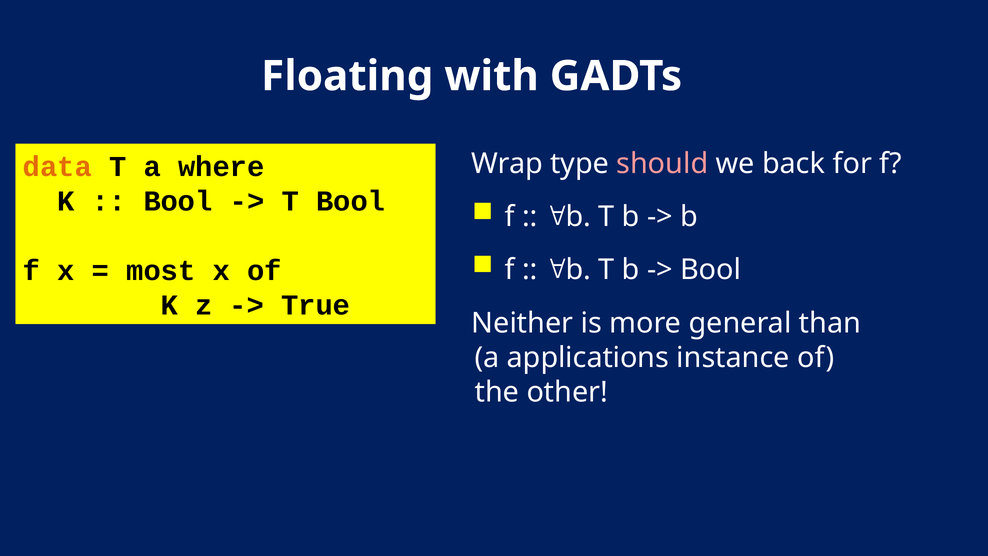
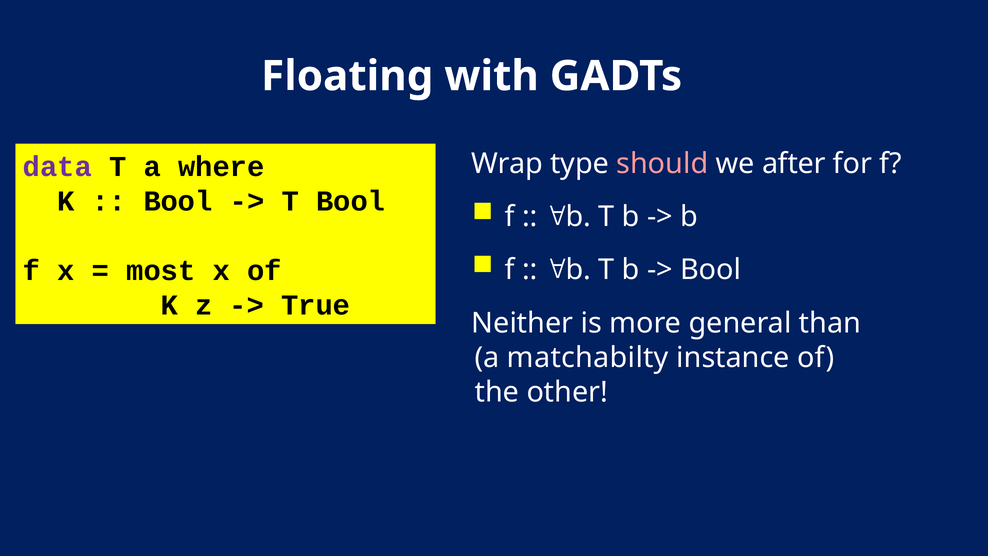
back: back -> after (794, 164)
data colour: orange -> purple (57, 167)
applications: applications -> matchabilty (588, 357)
